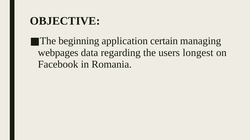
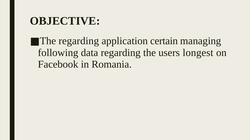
beginning: beginning -> regarding (79, 41)
webpages: webpages -> following (58, 53)
